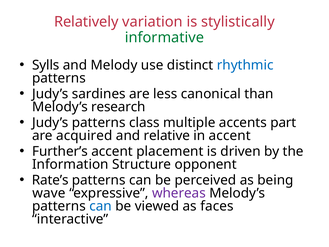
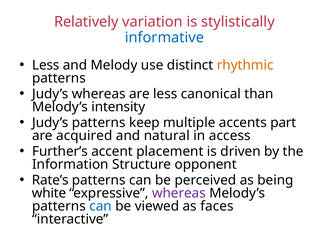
informative colour: green -> blue (164, 38)
Sylls: Sylls -> Less (46, 65)
rhythmic colour: blue -> orange (245, 65)
Judy’s sardines: sardines -> whereas (99, 94)
research: research -> intensity (118, 107)
class: class -> keep (144, 123)
relative: relative -> natural (167, 136)
in accent: accent -> access (230, 136)
wave: wave -> white (49, 193)
